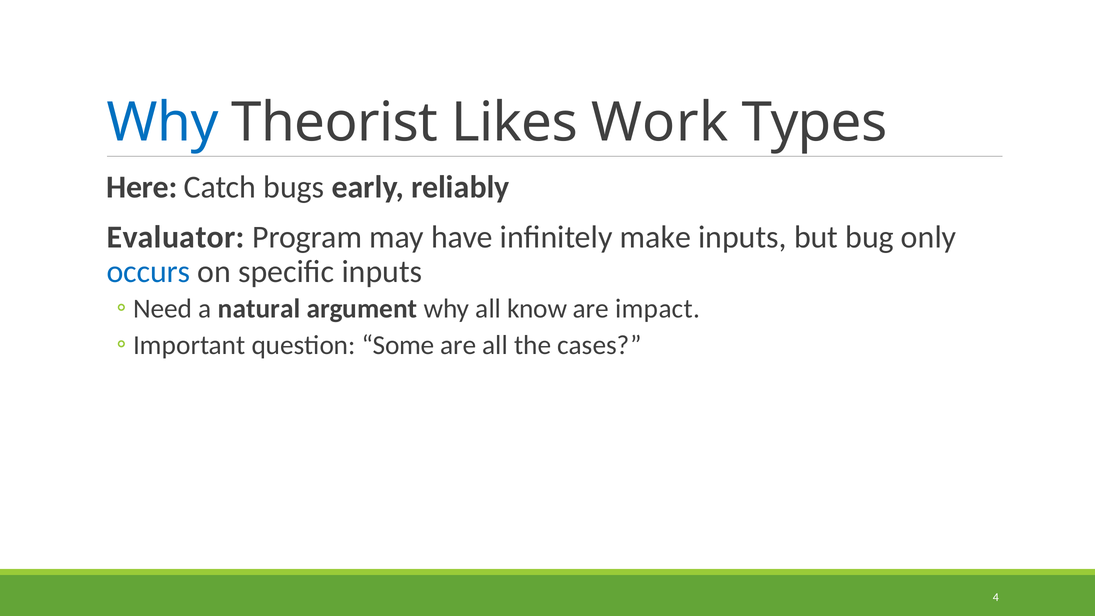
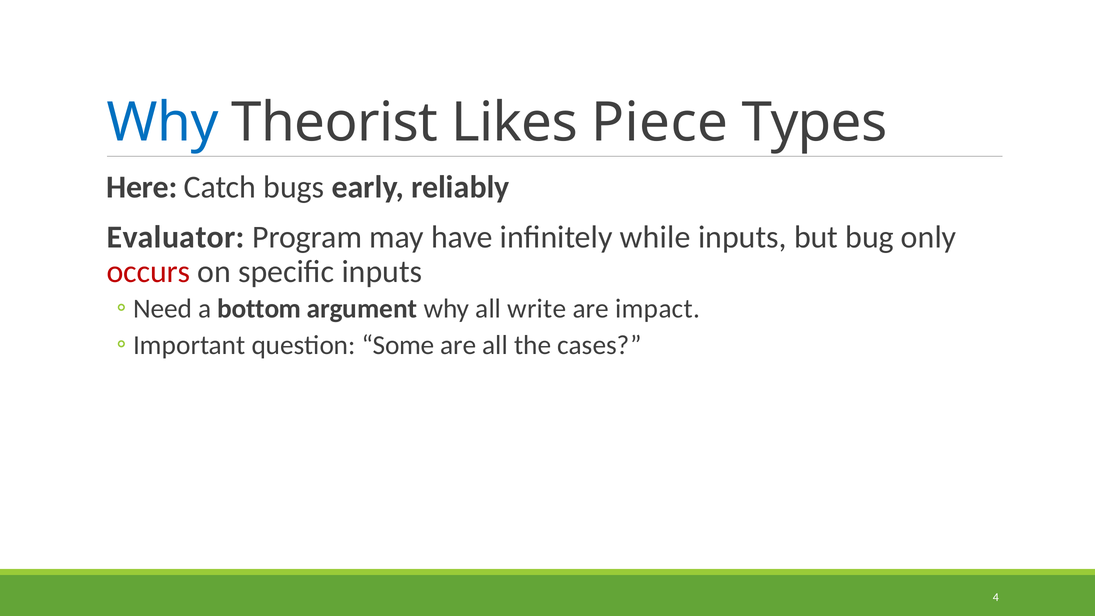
Work: Work -> Piece (660, 123)
make: make -> while (655, 237)
occurs colour: blue -> red (149, 272)
natural: natural -> bottom (259, 309)
know: know -> write (537, 309)
